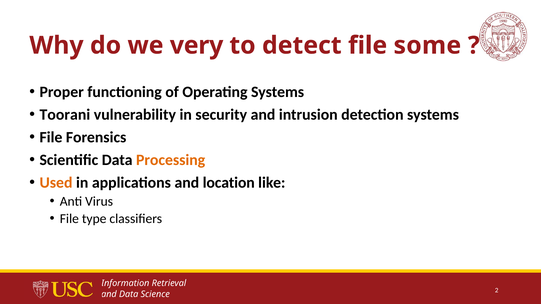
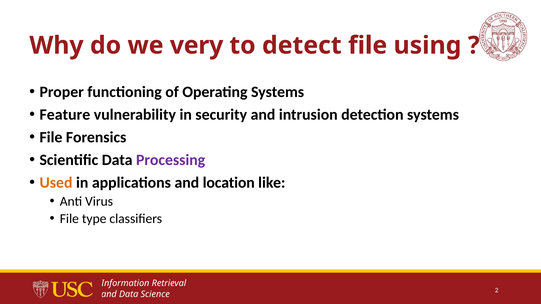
some: some -> using (427, 45)
Toorani: Toorani -> Feature (65, 115)
Processing colour: orange -> purple (171, 160)
